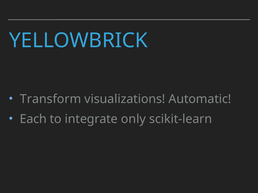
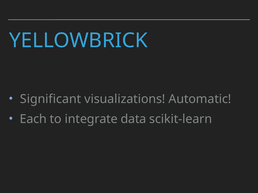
Transform: Transform -> Significant (51, 99)
only: only -> data (133, 119)
